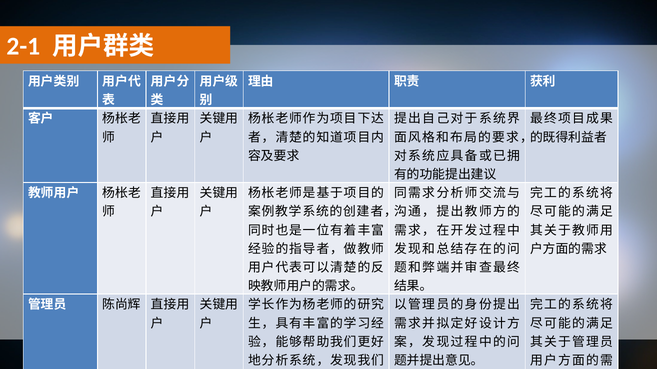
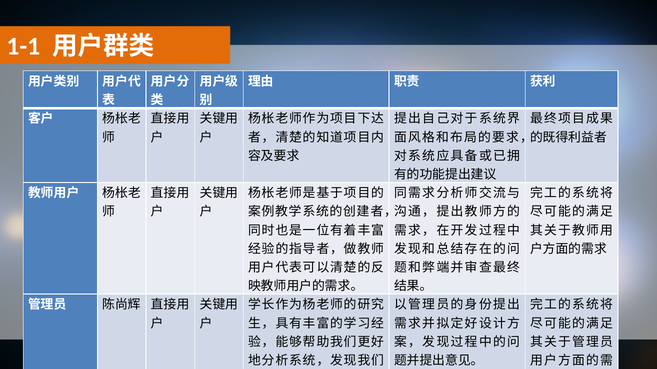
2-1: 2-1 -> 1-1 (23, 47)
